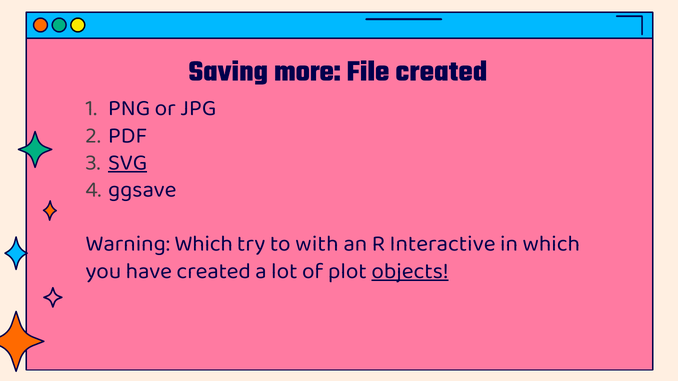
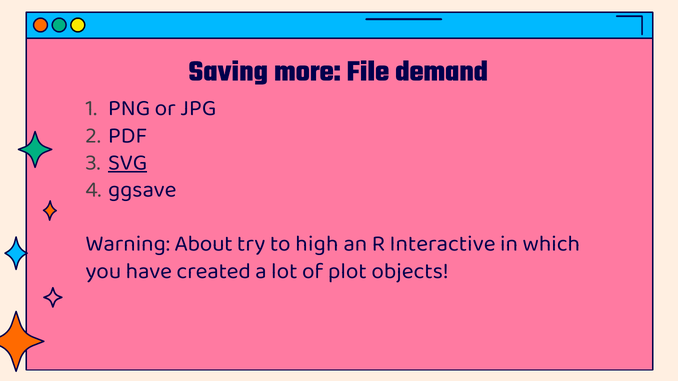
File created: created -> demand (442, 71)
Warning Which: Which -> About (204, 244)
with: with -> high (317, 244)
objects underline: present -> none (410, 271)
